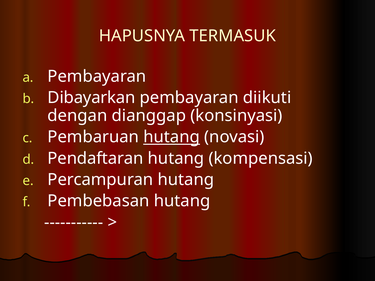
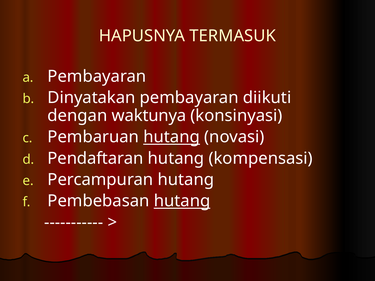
Dibayarkan: Dibayarkan -> Dinyatakan (91, 98)
dianggap: dianggap -> waktunya (149, 116)
hutang underline: none -> present (182, 201)
